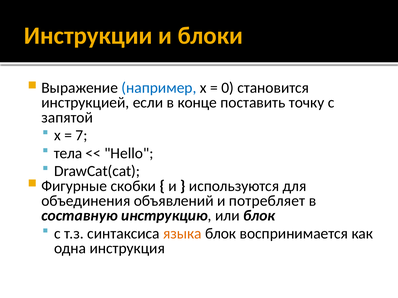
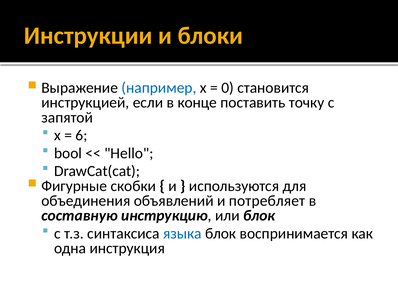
7: 7 -> 6 (81, 136)
тела: тела -> bool (68, 153)
языка colour: orange -> blue (182, 234)
